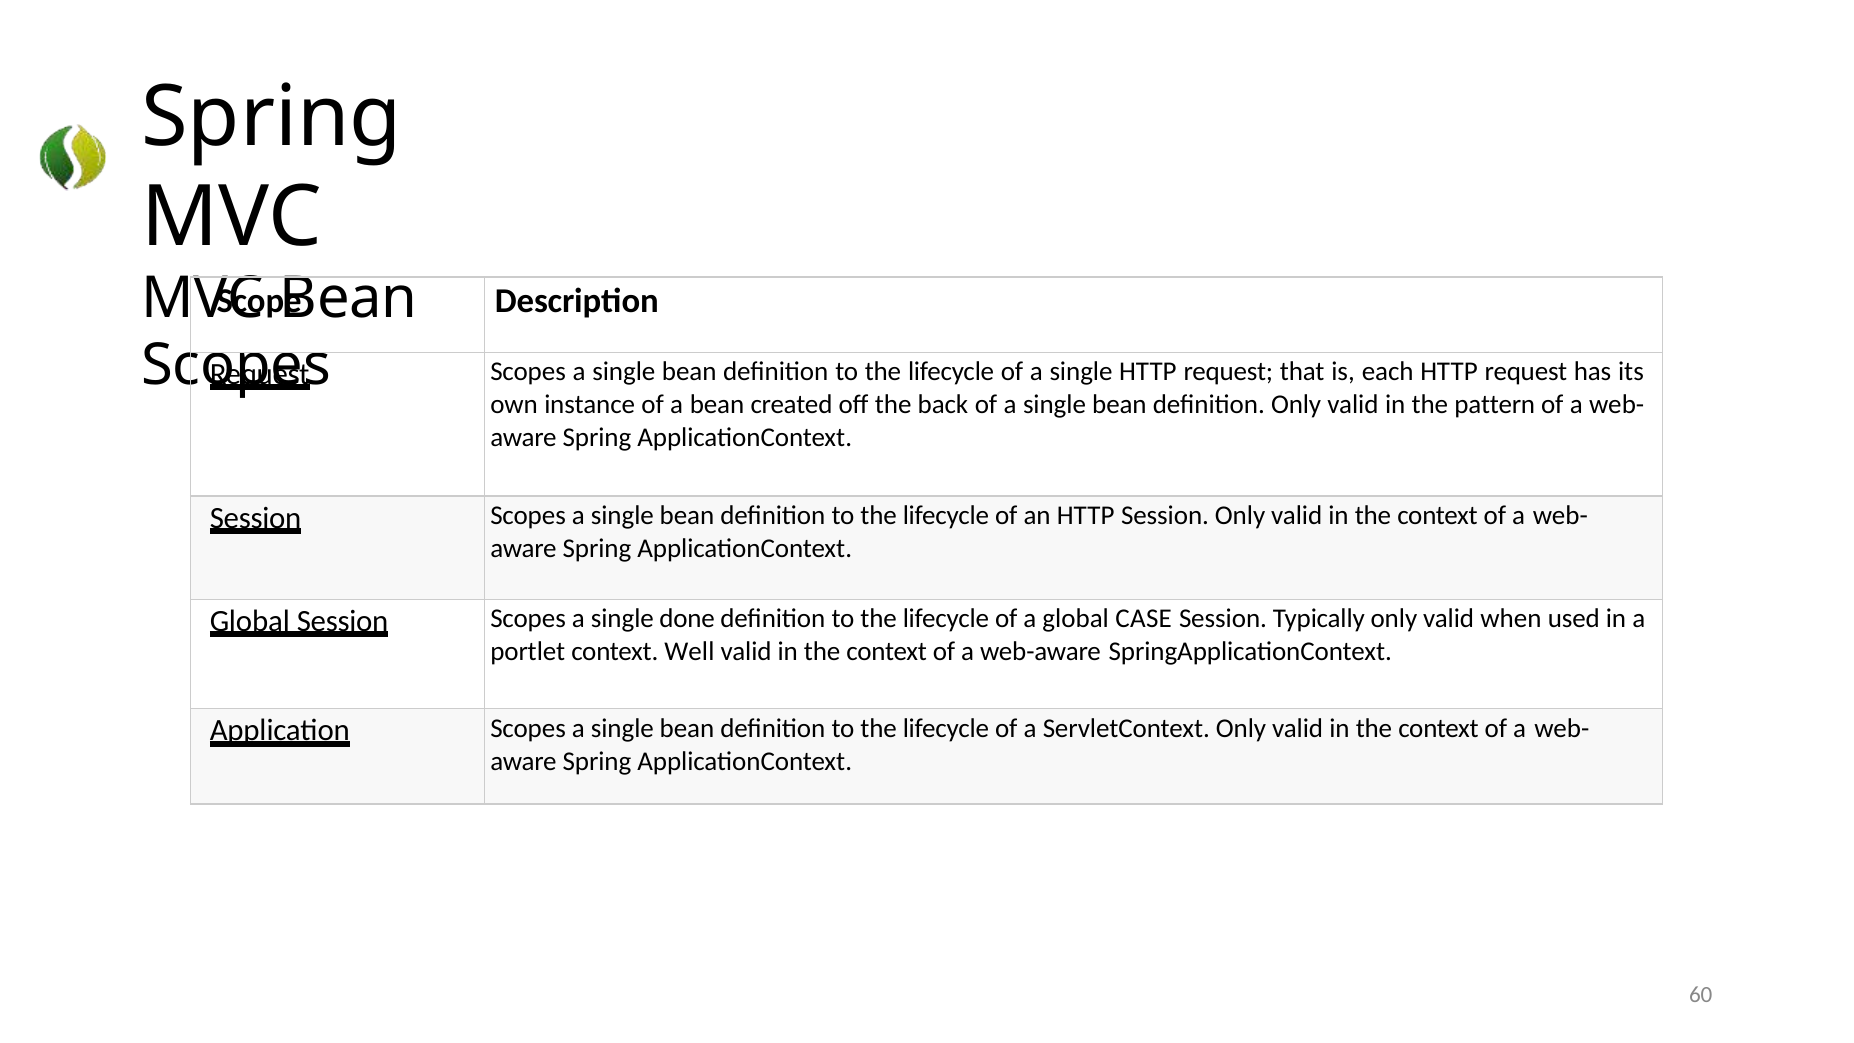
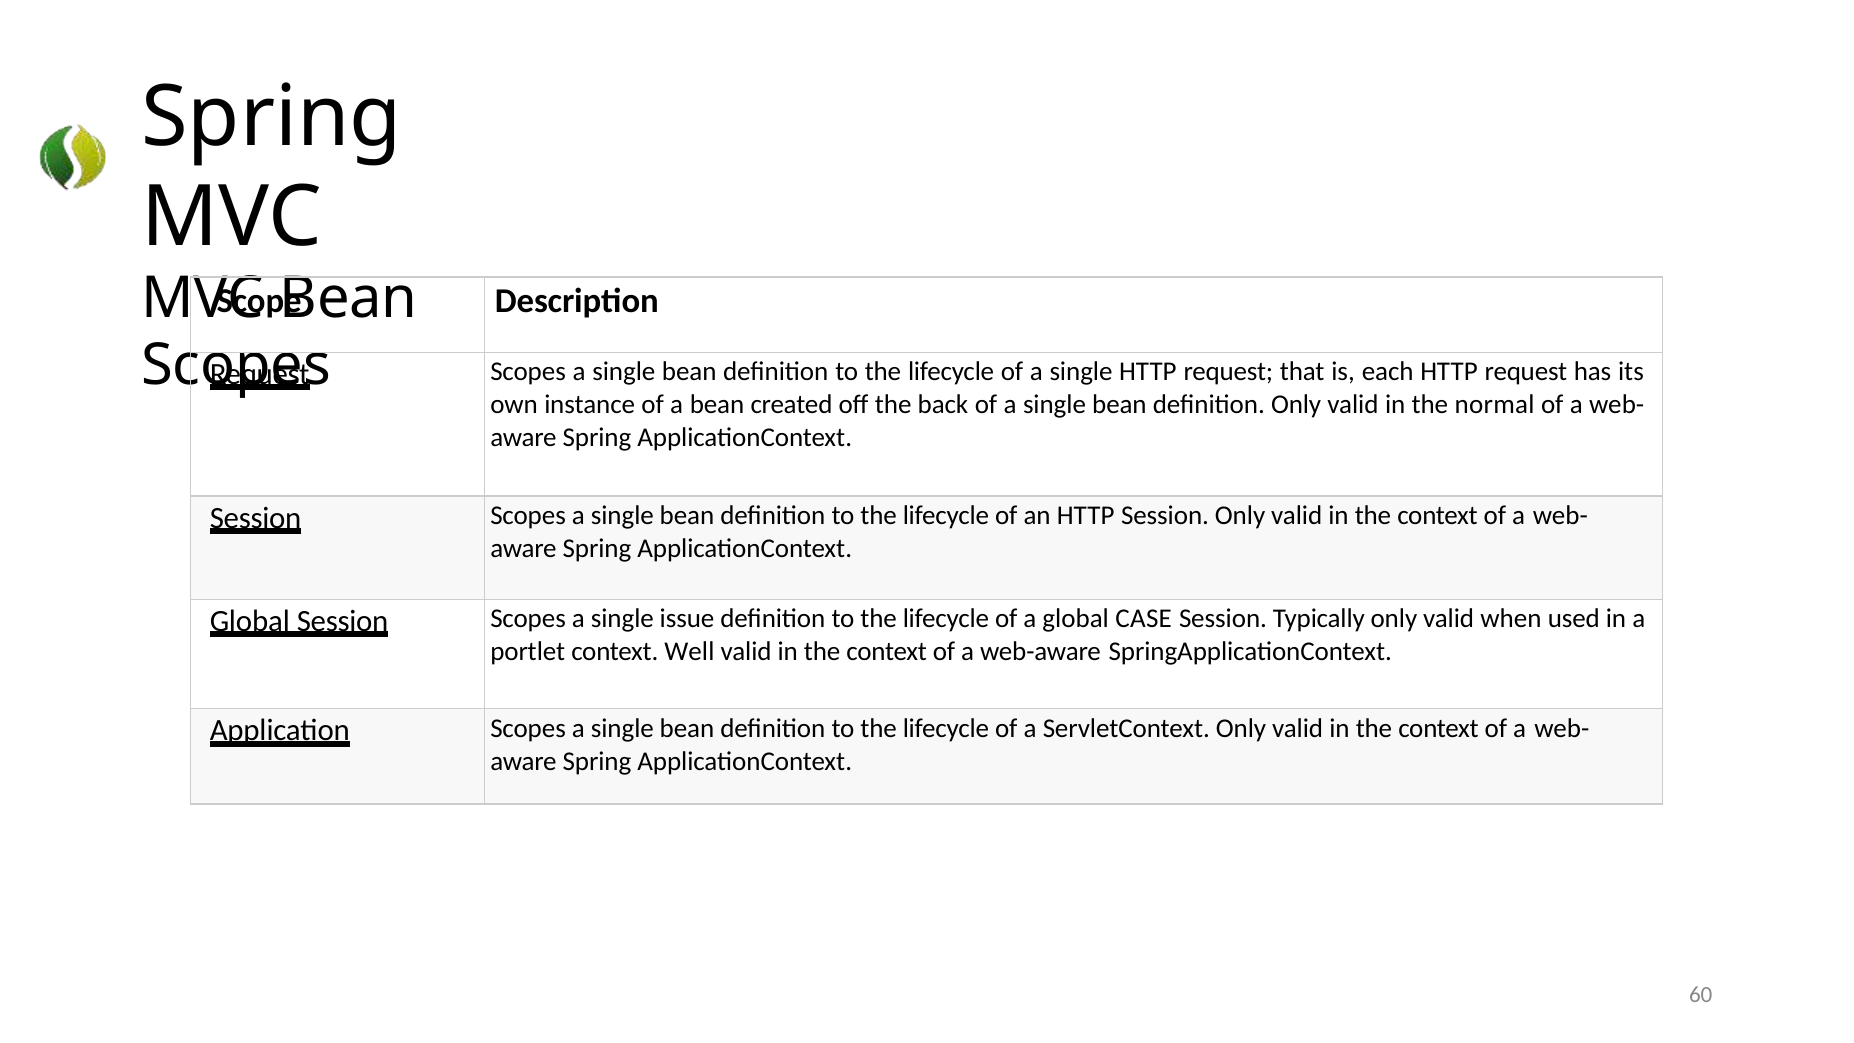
pattern: pattern -> normal (1495, 405)
done: done -> issue (687, 619)
